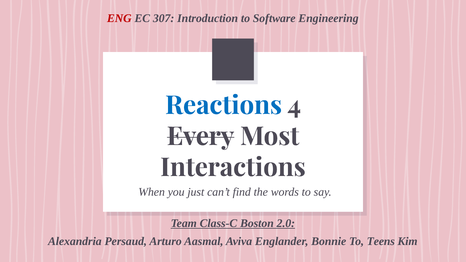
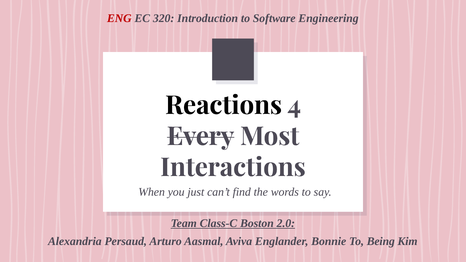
307: 307 -> 320 (164, 18)
Reactions colour: blue -> black (224, 105)
Teens: Teens -> Being (381, 241)
